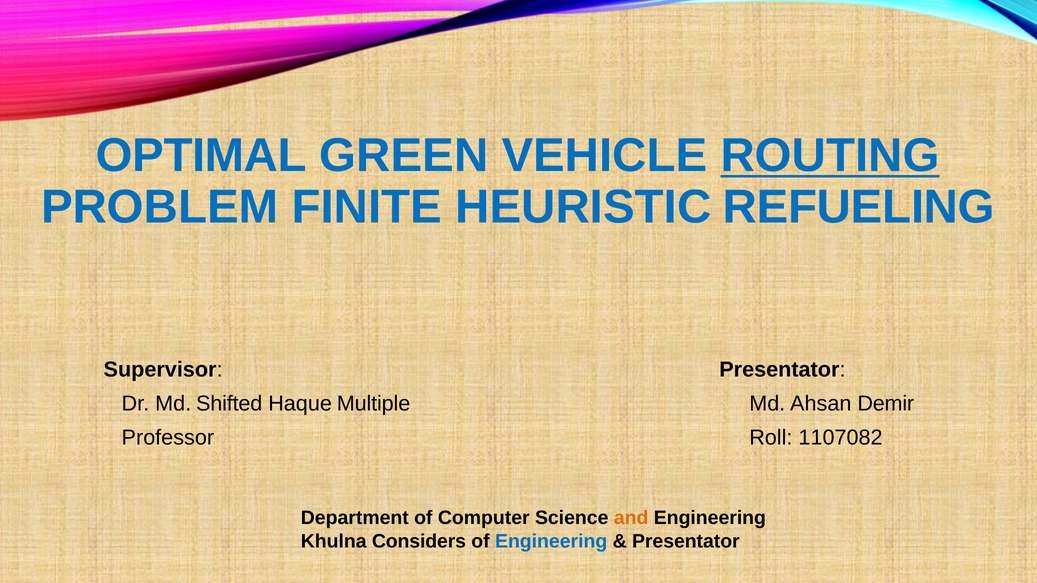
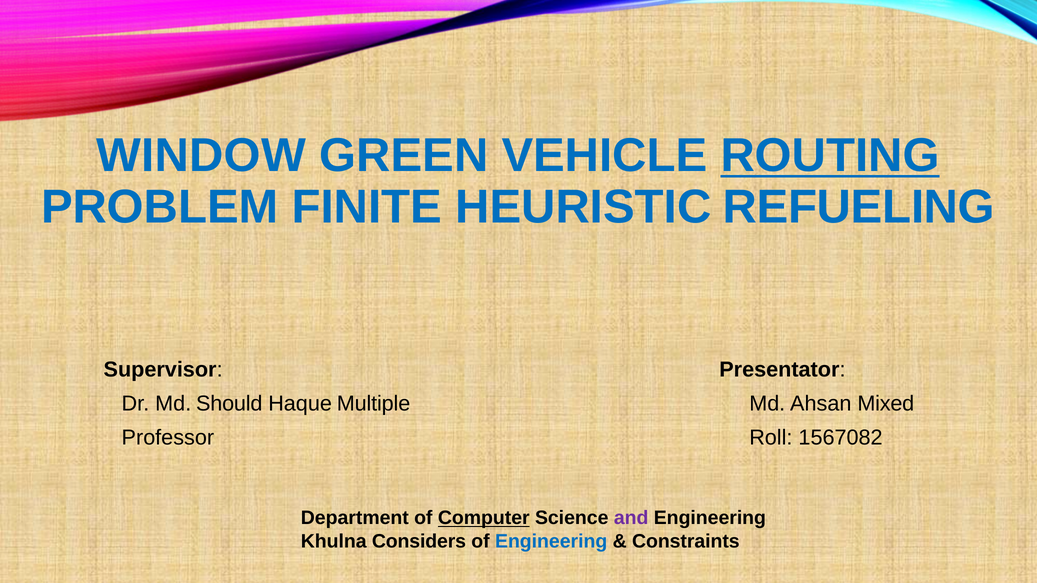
OPTIMAL: OPTIMAL -> WINDOW (201, 156)
Shifted: Shifted -> Should (229, 404)
Demir: Demir -> Mixed (886, 404)
1107082: 1107082 -> 1567082 (841, 438)
Computer underline: none -> present (484, 518)
and colour: orange -> purple (631, 518)
Presentator: Presentator -> Constraints (686, 542)
